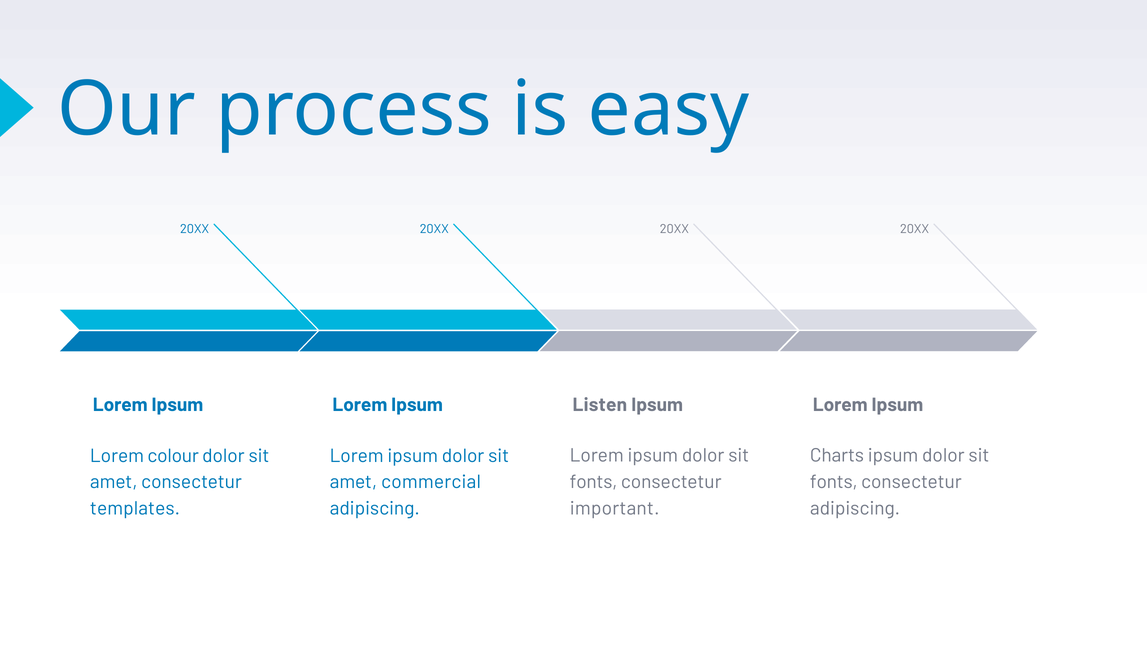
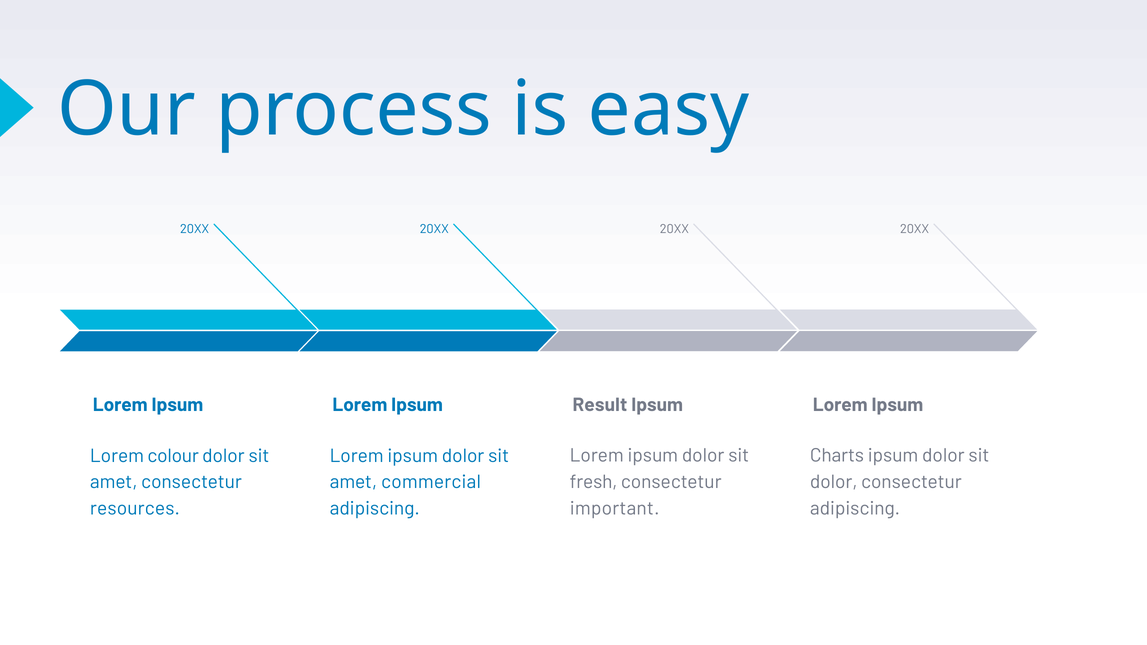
Listen: Listen -> Result (600, 405)
fonts: fonts -> fresh (594, 482)
fonts: fonts -> dolor (834, 482)
templates: templates -> resources (135, 509)
